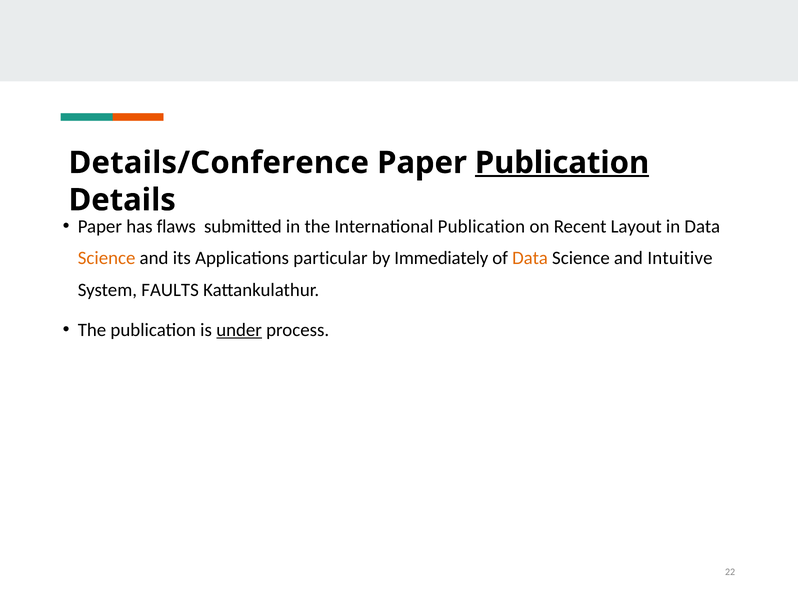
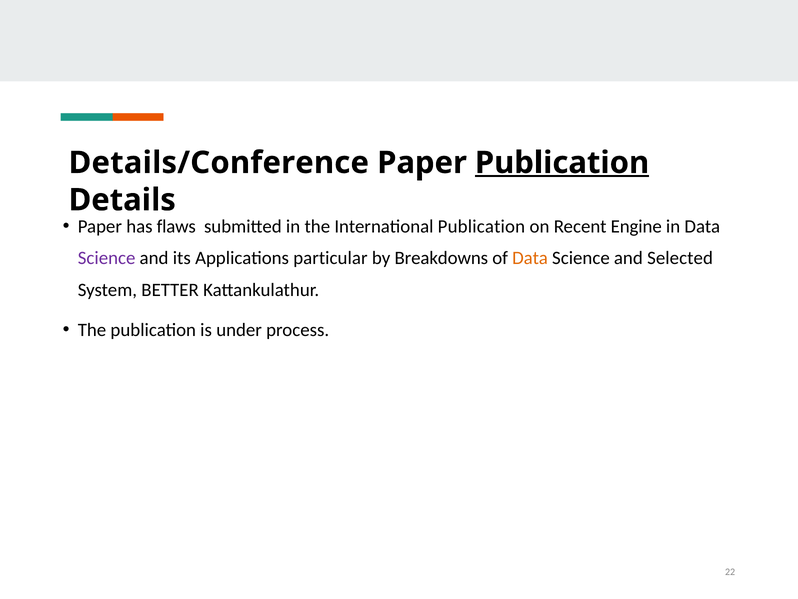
Layout: Layout -> Engine (636, 226)
Science colour: orange -> purple (107, 258)
Immediately: Immediately -> Breakdowns (441, 258)
Intuitive: Intuitive -> Selected (680, 258)
FAULTS: FAULTS -> BETTER (170, 290)
under underline: present -> none (239, 330)
